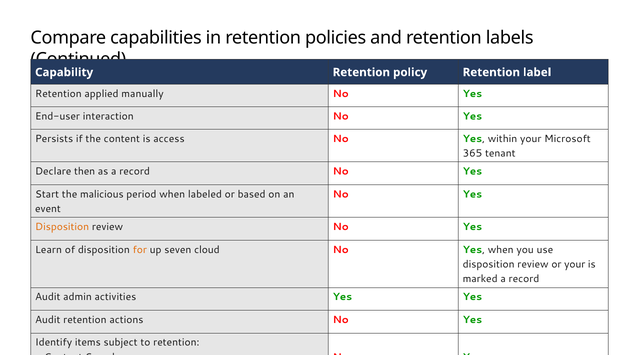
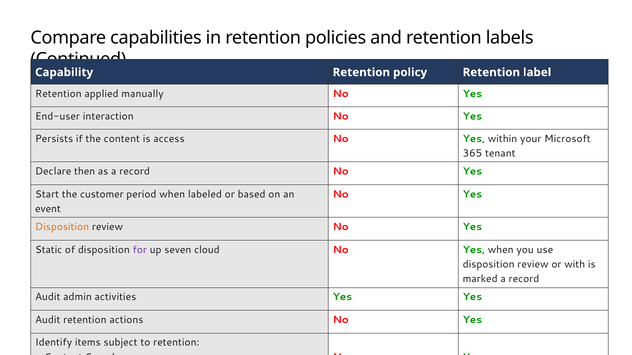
malicious: malicious -> customer (102, 194)
Learn: Learn -> Static (49, 250)
for colour: orange -> purple (140, 250)
or your: your -> with (575, 265)
